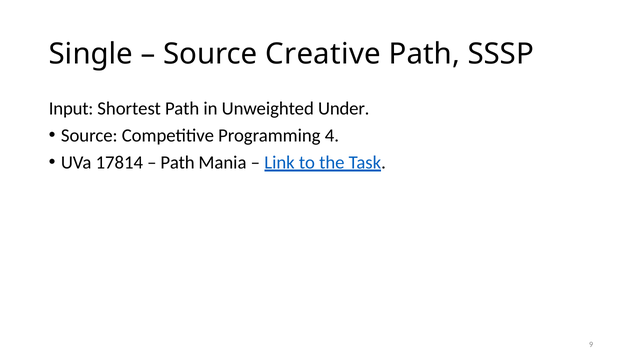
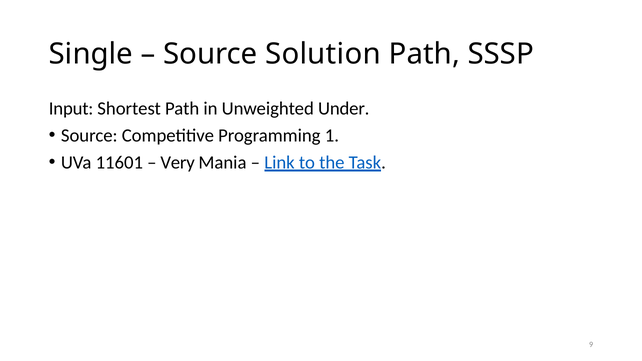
Creative: Creative -> Solution (323, 54)
4: 4 -> 1 (332, 135)
17814: 17814 -> 11601 (119, 163)
Path: Path -> Very (178, 163)
